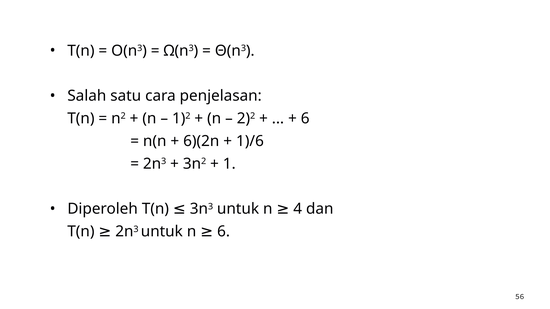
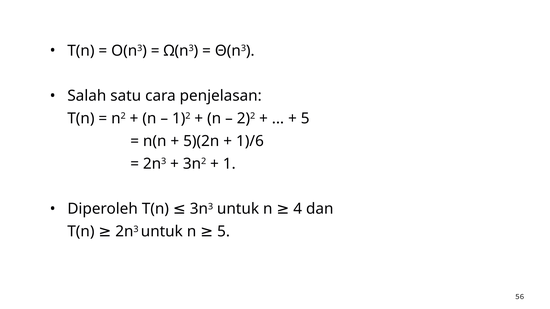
6: 6 -> 5 (305, 119)
6)(2n: 6)(2n -> 5)(2n (201, 141)
n 6: 6 -> 5 (224, 232)
